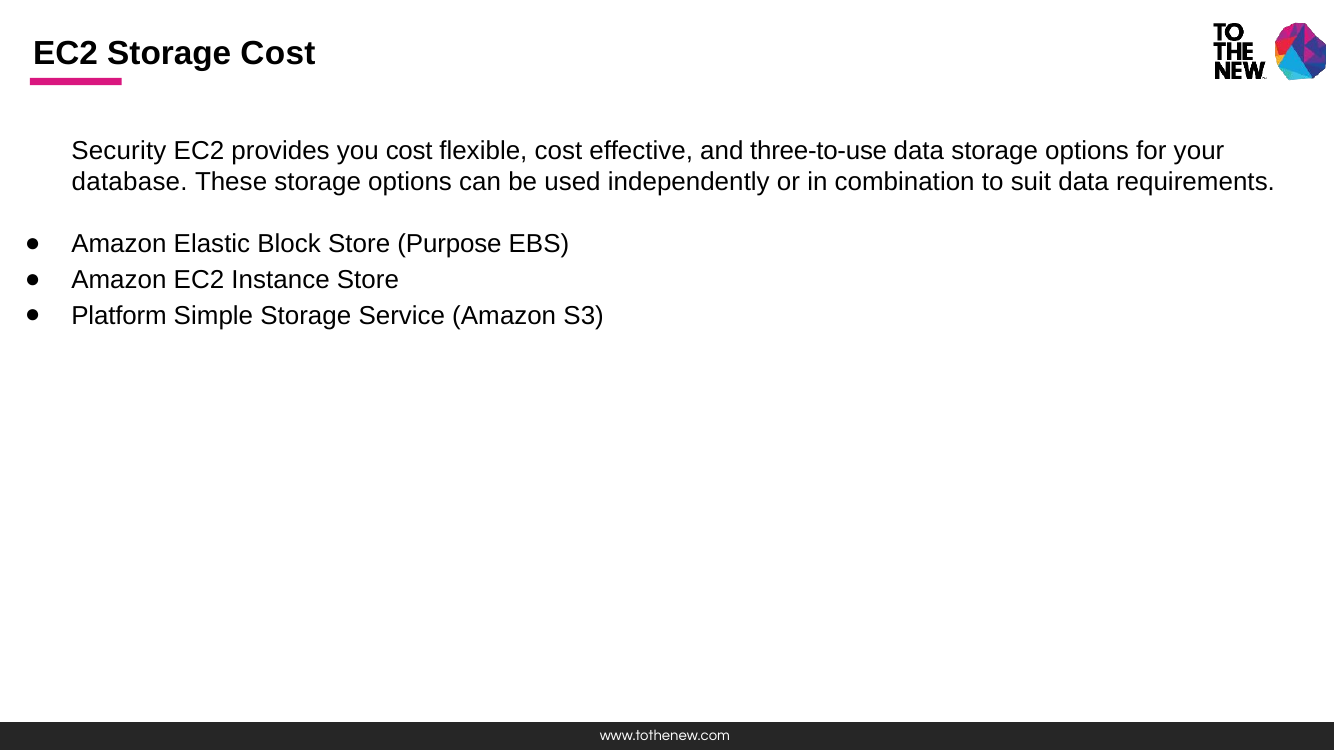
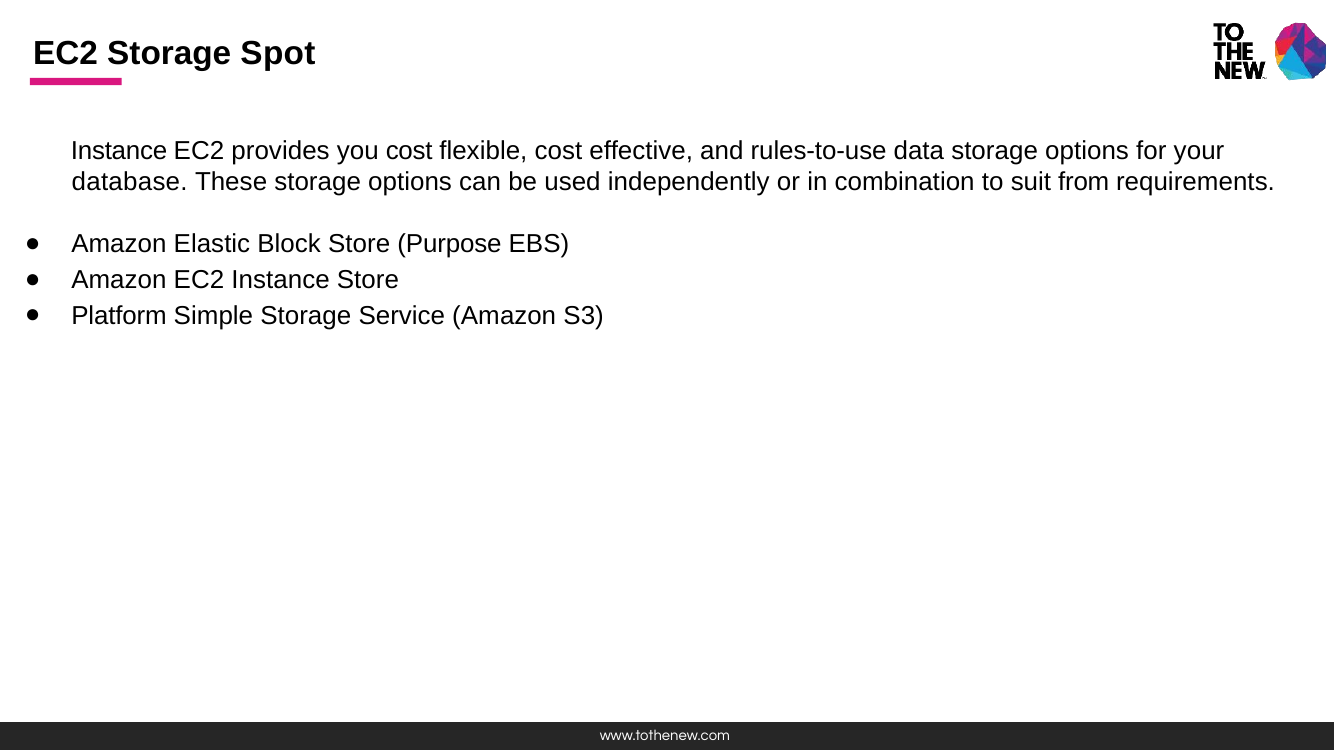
Storage Cost: Cost -> Spot (278, 54)
Security: Security -> Instance (119, 151)
three-to-use: three-to-use -> rules-to-use (819, 151)
suit data: data -> from (1084, 182)
